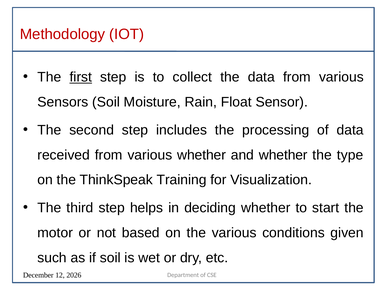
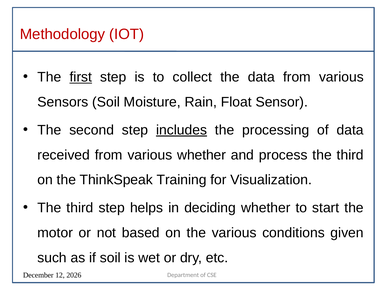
includes underline: none -> present (182, 130)
and whether: whether -> process (283, 155)
type: type -> third (350, 155)
